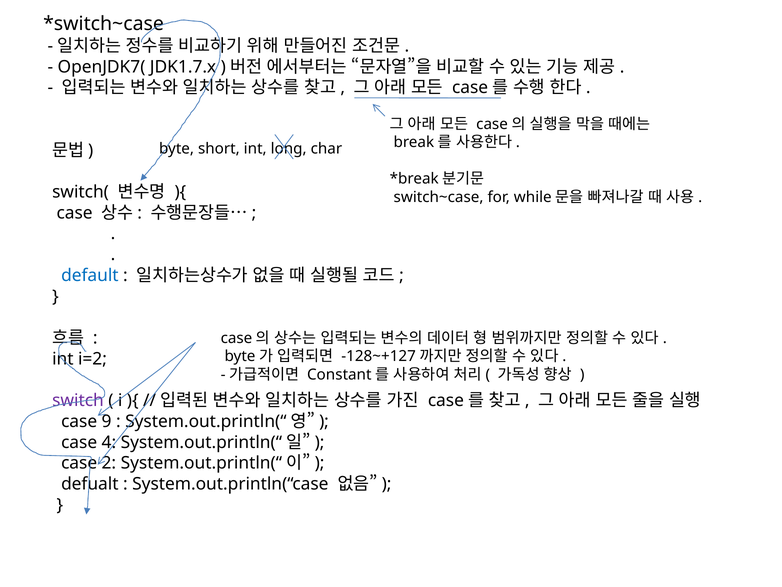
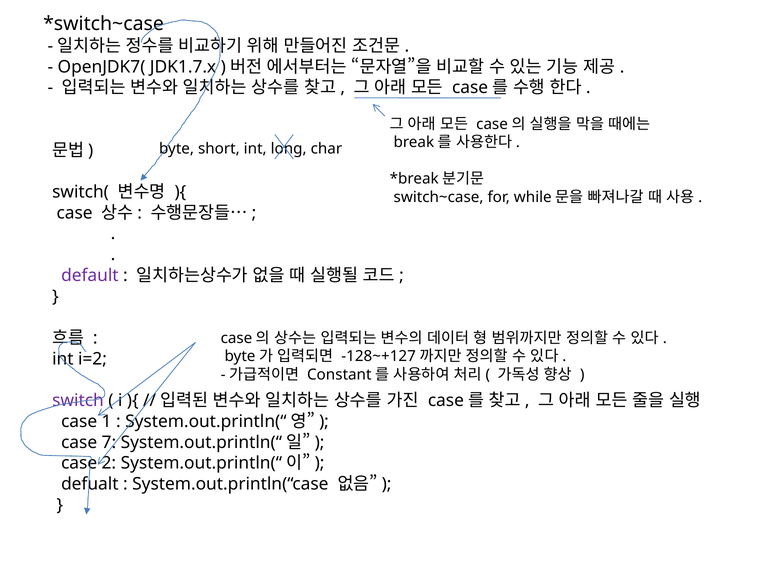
default colour: blue -> purple (90, 275)
9: 9 -> 1 (107, 421)
4: 4 -> 7 (109, 442)
